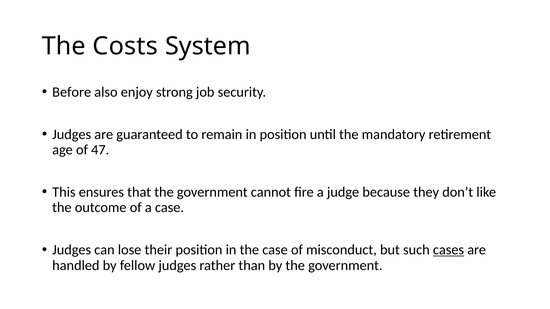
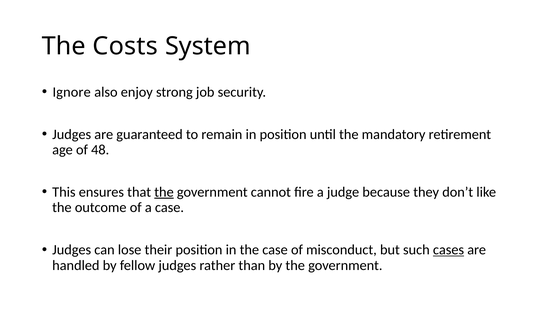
Before: Before -> Ignore (72, 92)
47: 47 -> 48 (100, 150)
the underline: none -> present (164, 192)
